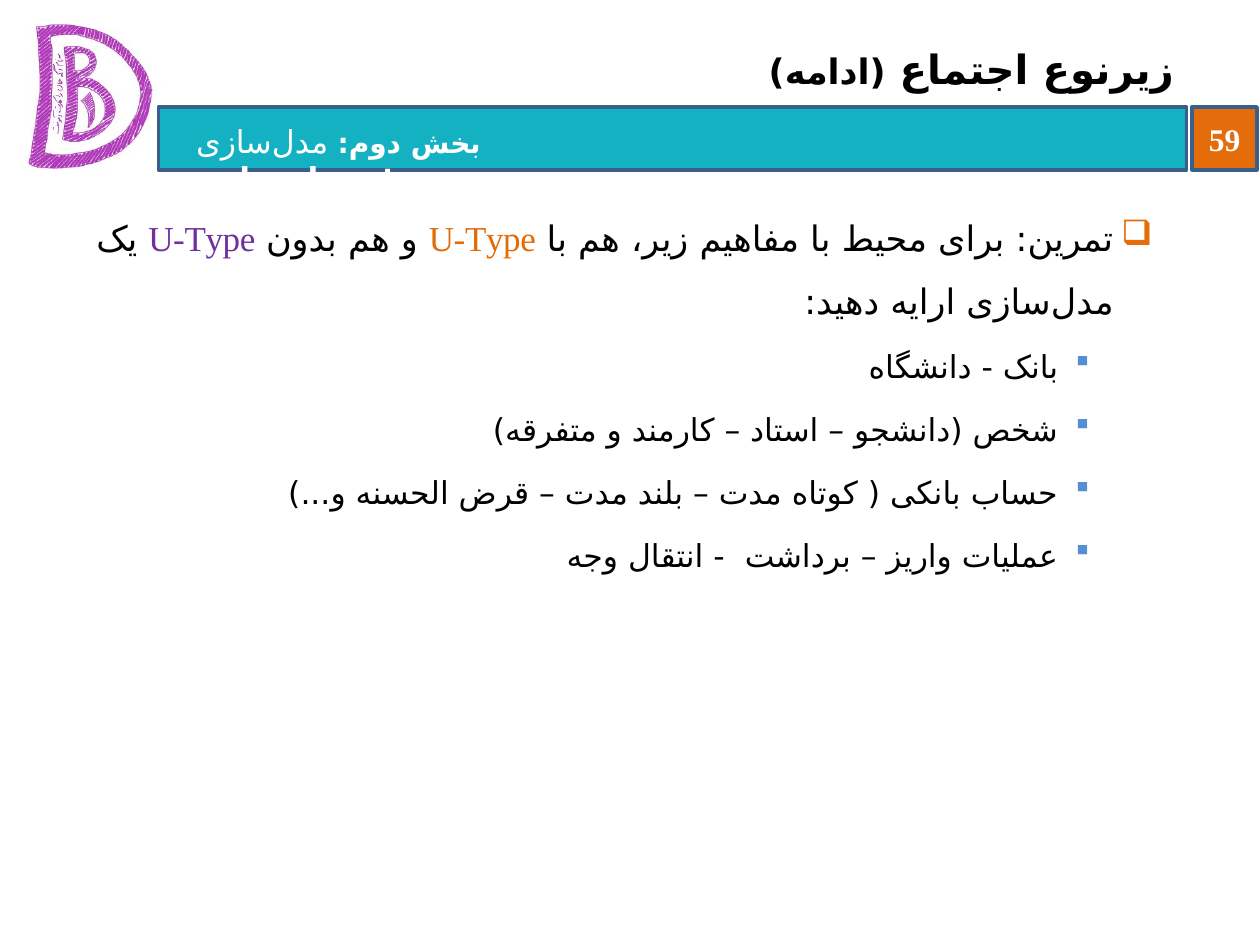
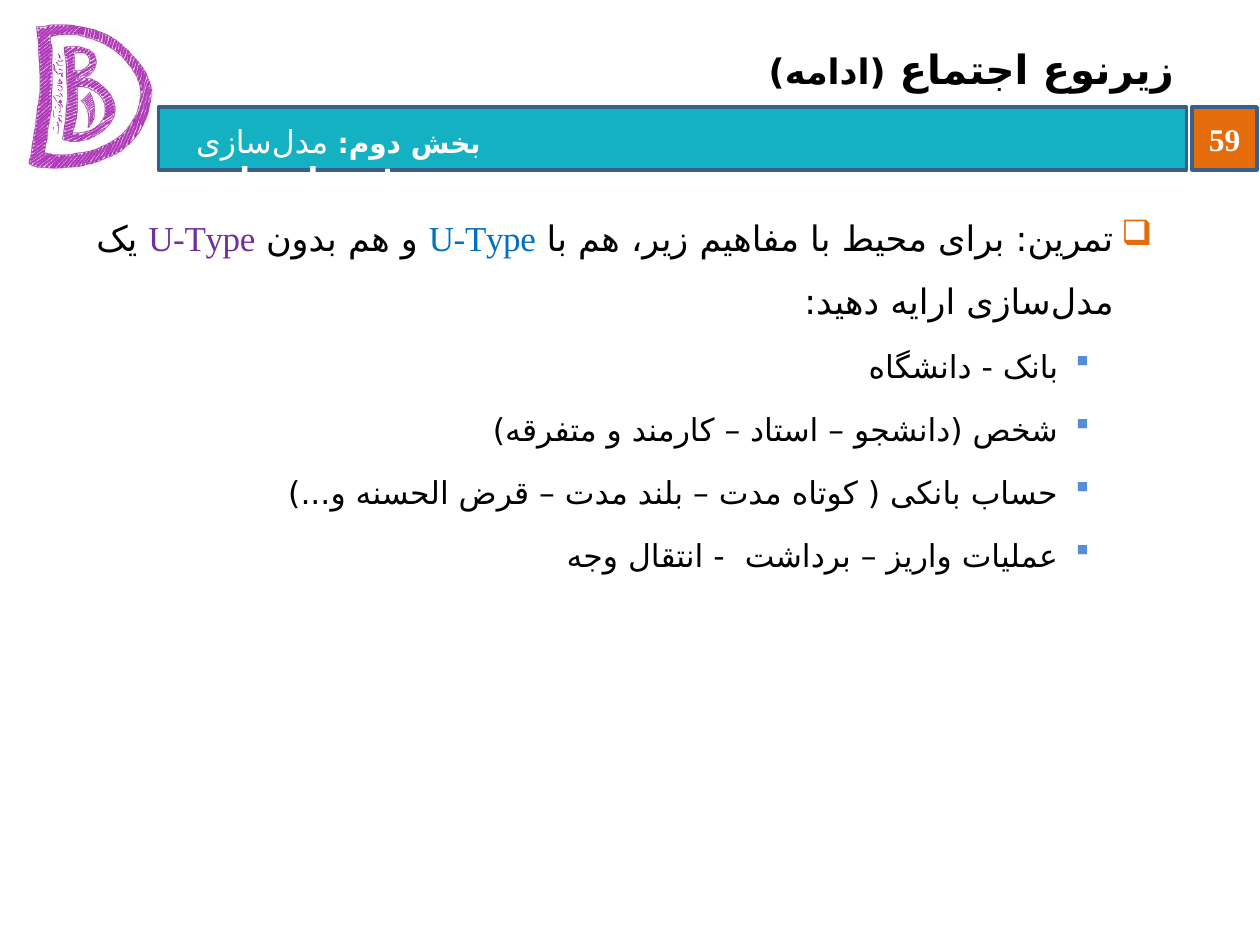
U-Type colour: orange -> blue (482, 240)
